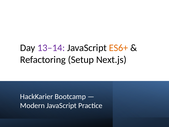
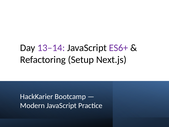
ES6+ colour: orange -> purple (119, 48)
